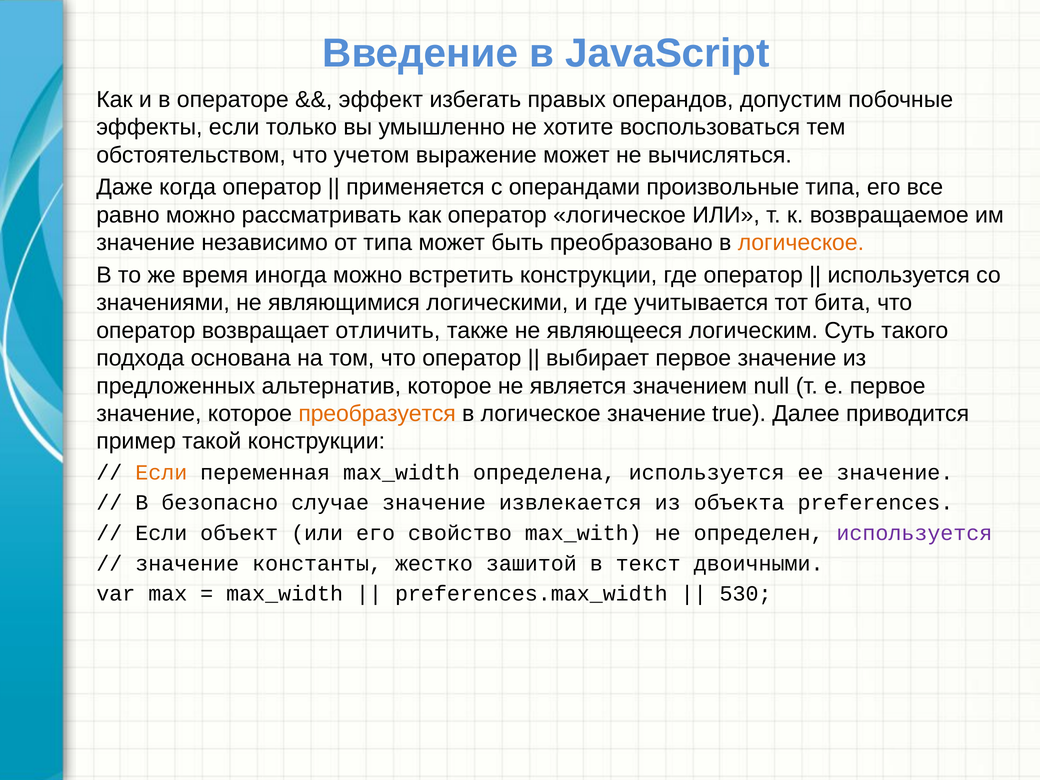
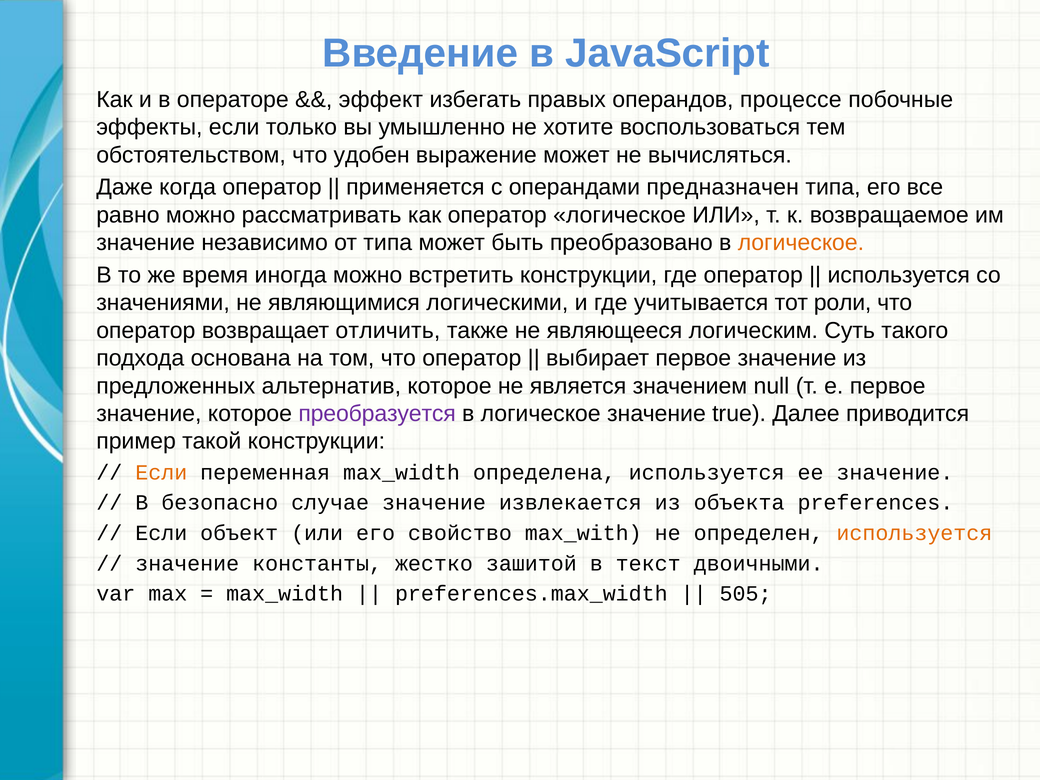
допустим: допустим -> процессе (791, 99)
учетом: учетом -> удобен (372, 155)
произвольные: произвольные -> предназначен (723, 187)
бита: бита -> роли (843, 303)
преобразуется colour: orange -> purple (377, 414)
используется colour: purple -> orange (914, 533)
530: 530 -> 505 (746, 594)
